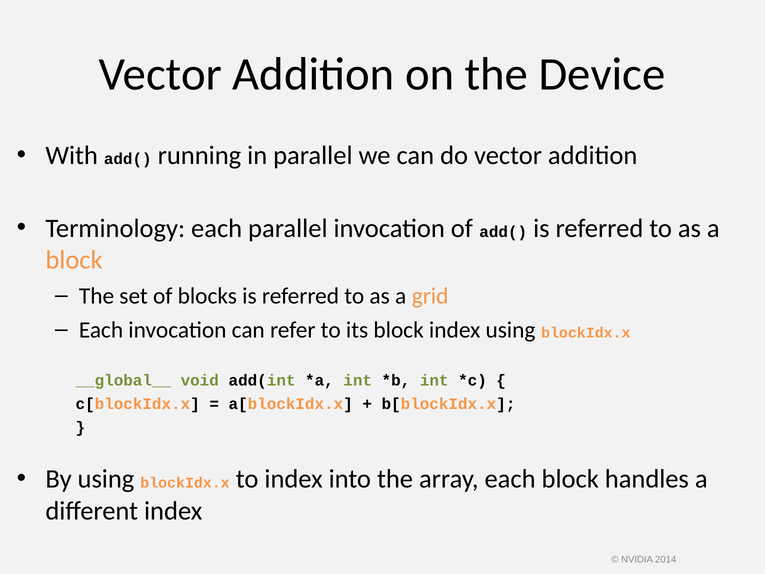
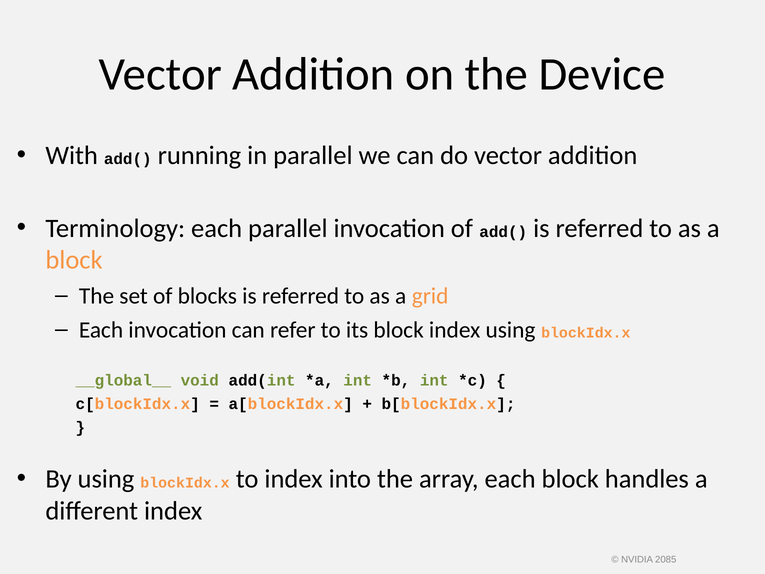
2014: 2014 -> 2085 (666, 559)
